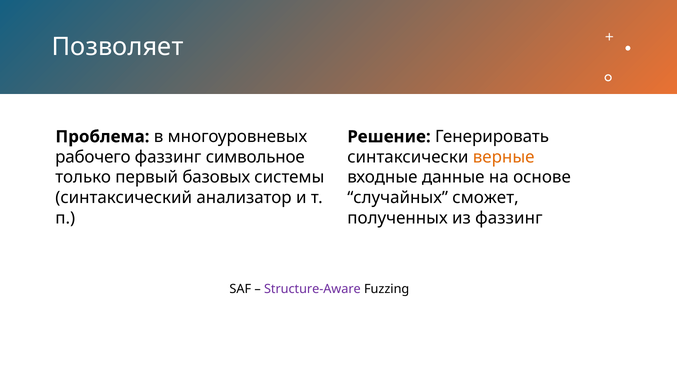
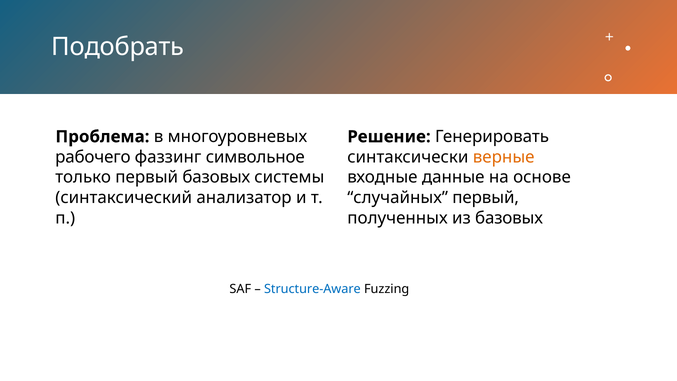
Позволяет: Позволяет -> Подобрать (118, 47)
случайных сможет: сможет -> первый (486, 198)
из фаззинг: фаззинг -> базовых (509, 218)
Structure-Aware colour: purple -> blue (312, 289)
